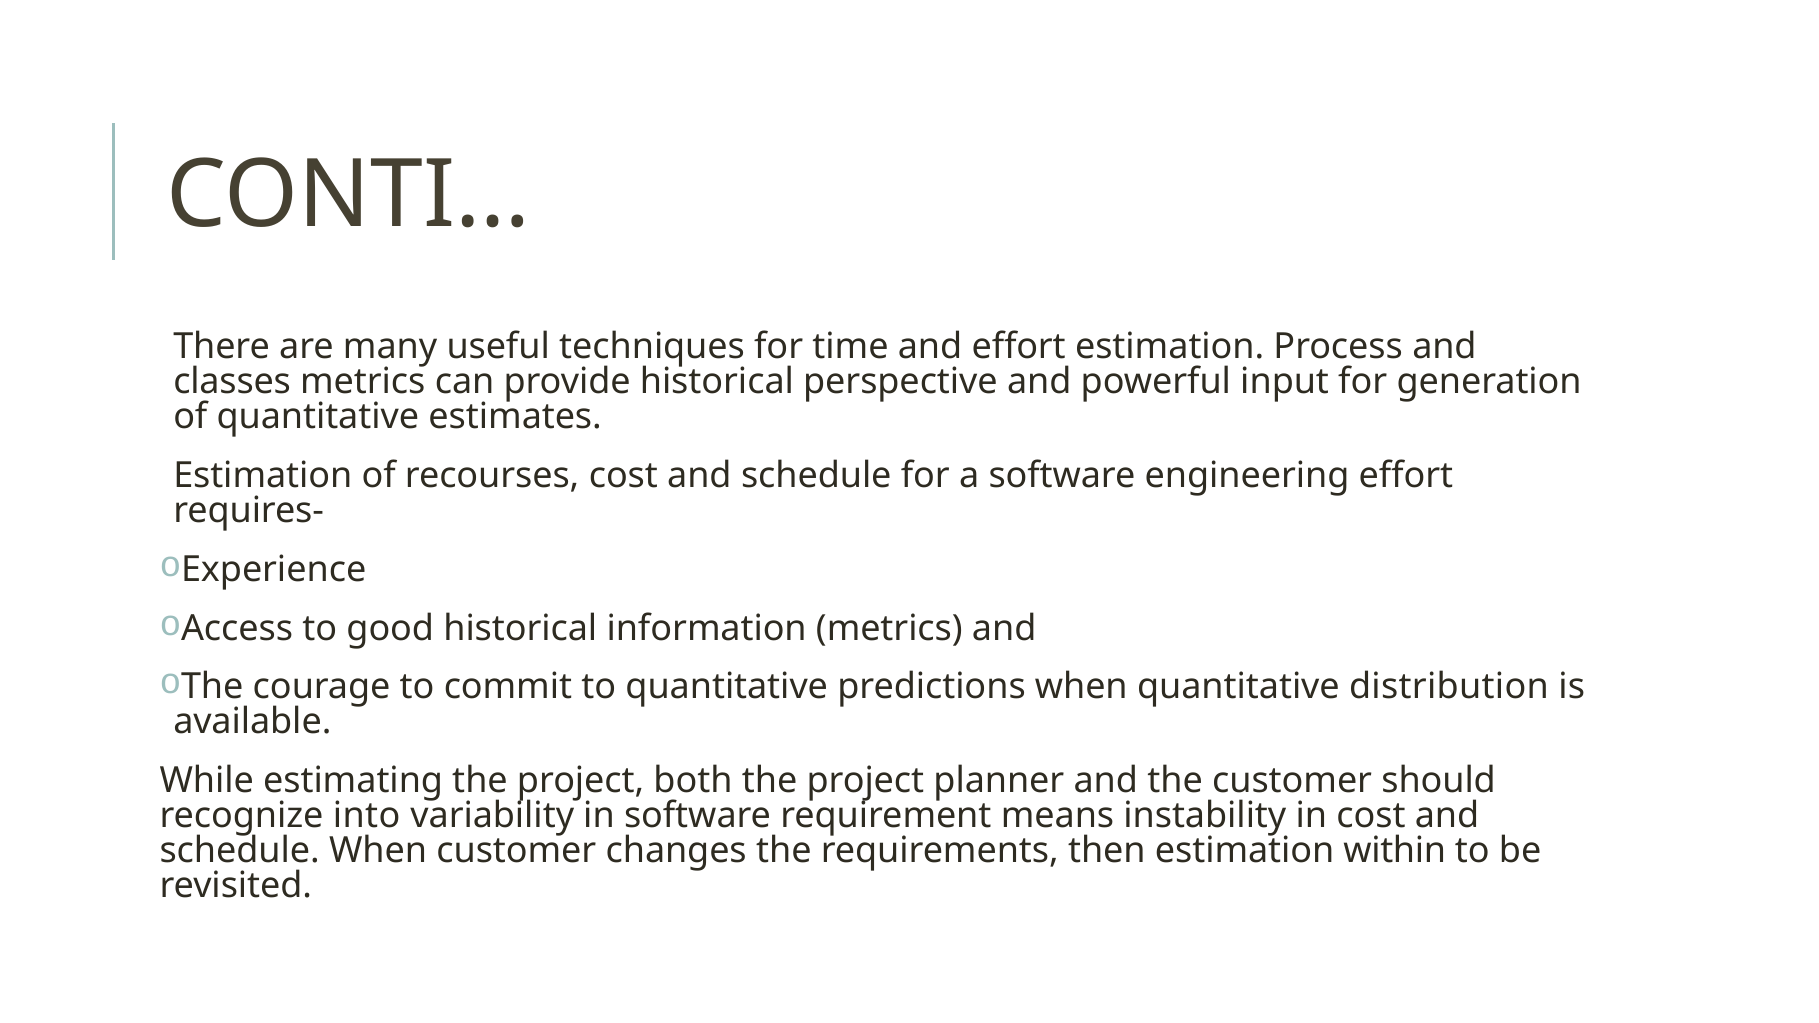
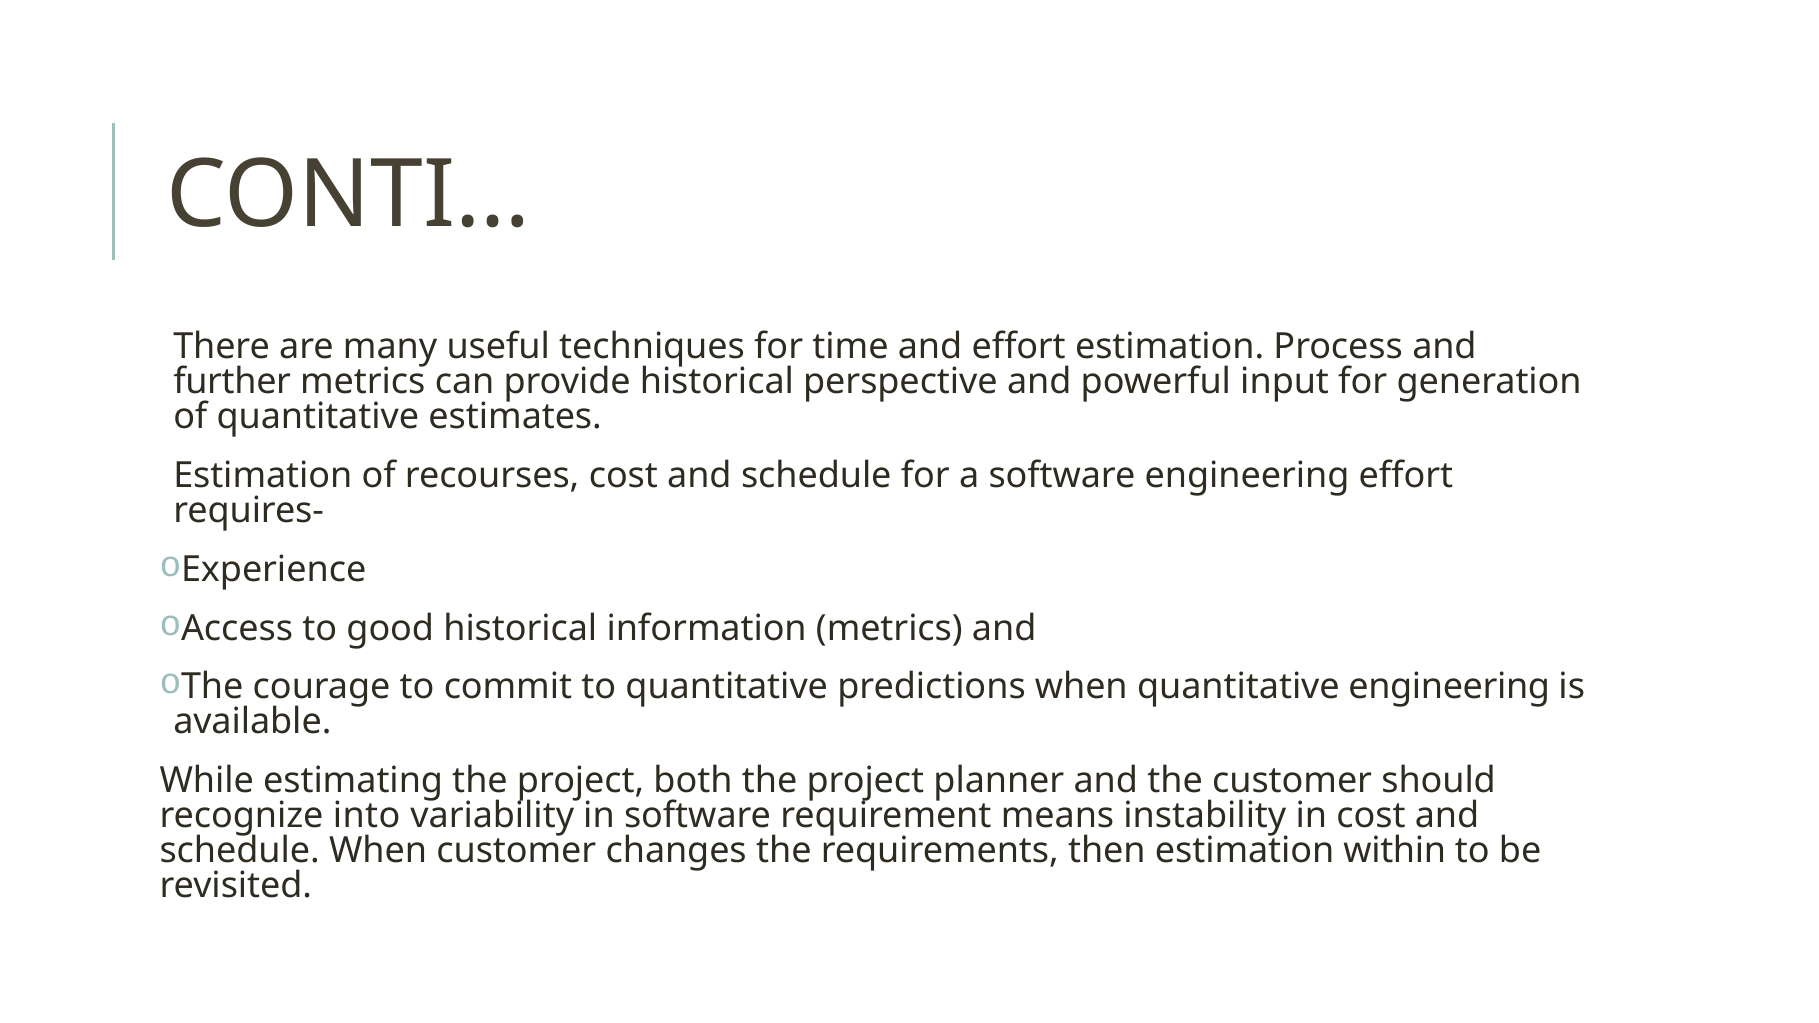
classes: classes -> further (232, 382)
quantitative distribution: distribution -> engineering (1449, 687)
